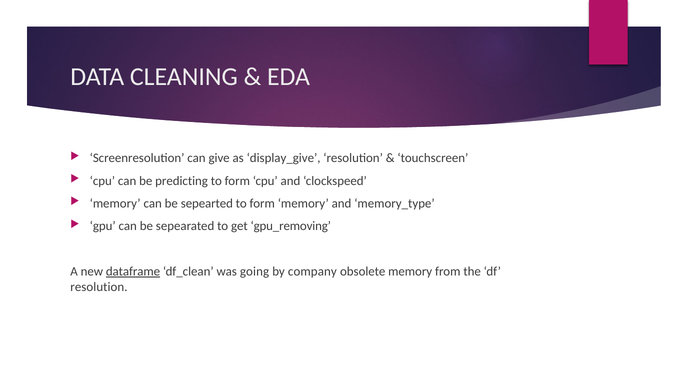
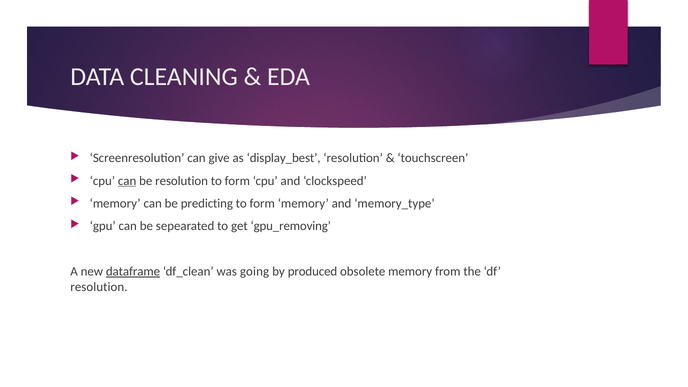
display_give: display_give -> display_best (284, 158)
can underline: none -> present (127, 181)
be predicting: predicting -> resolution (182, 181)
sepearted: sepearted -> predicting (207, 203)
company: company -> produced (312, 271)
